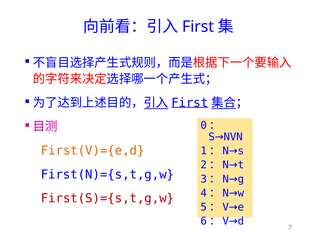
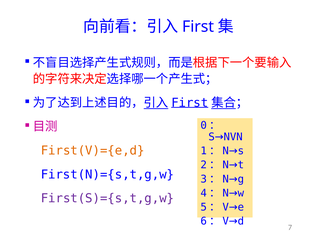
First(S)={s,t,g,w colour: red -> purple (107, 198)
